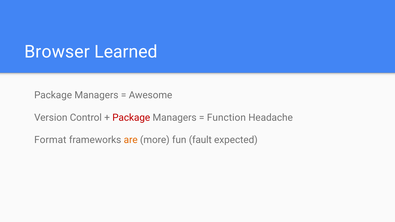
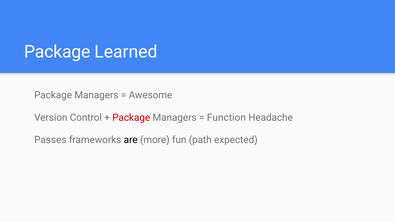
Browser: Browser -> Package (57, 52)
Format: Format -> Passes (50, 140)
are colour: orange -> black (131, 140)
fault: fault -> path (200, 140)
